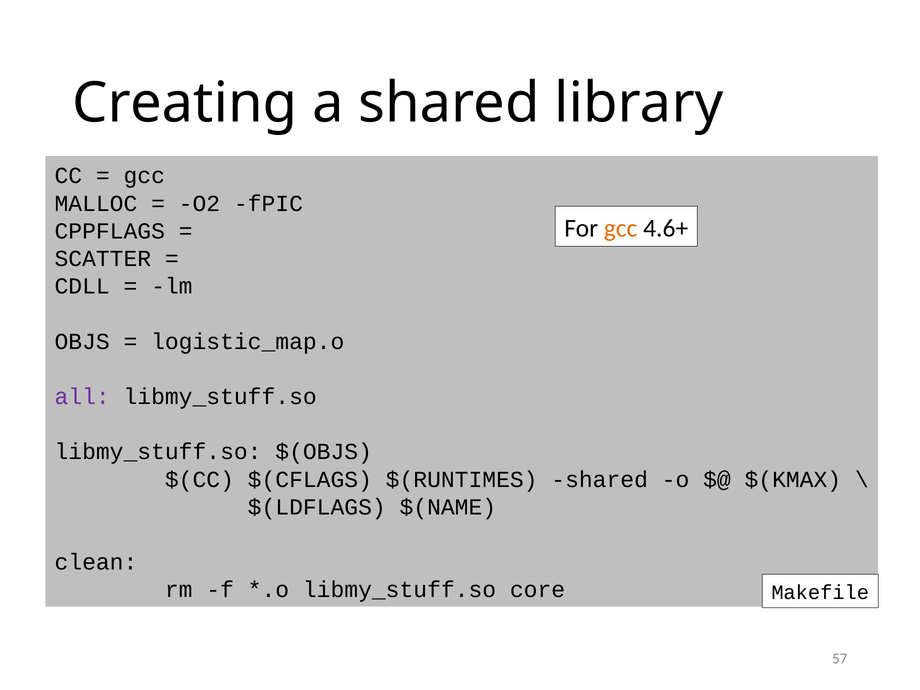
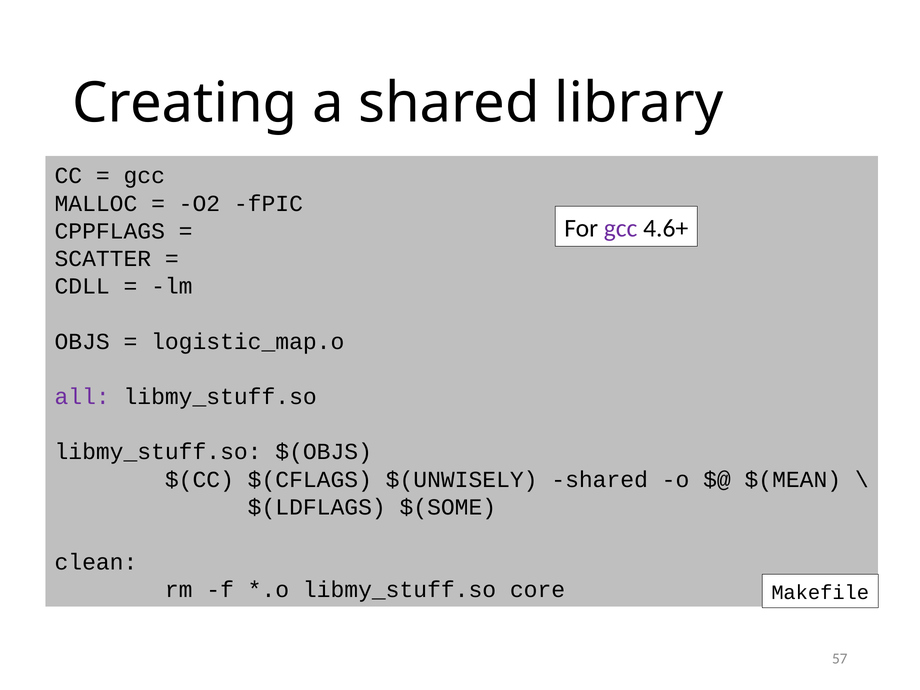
gcc colour: orange -> purple (621, 228)
$(RUNTIMES: $(RUNTIMES -> $(UNWISELY (462, 479)
$(KMAX: $(KMAX -> $(MEAN (793, 479)
$(NAME: $(NAME -> $(SOME (448, 507)
